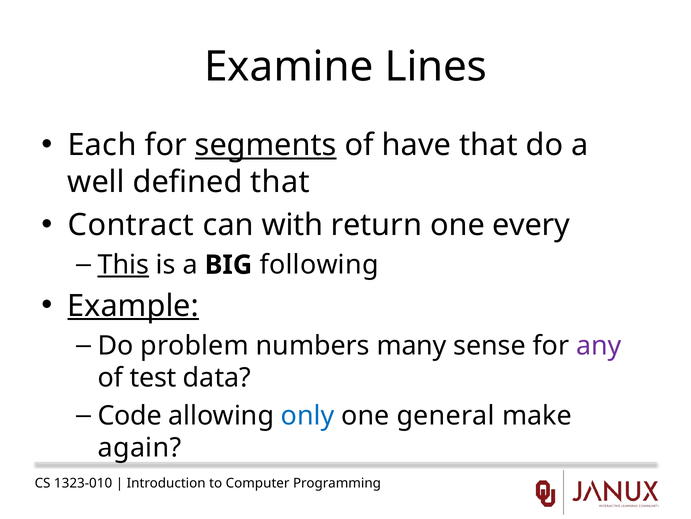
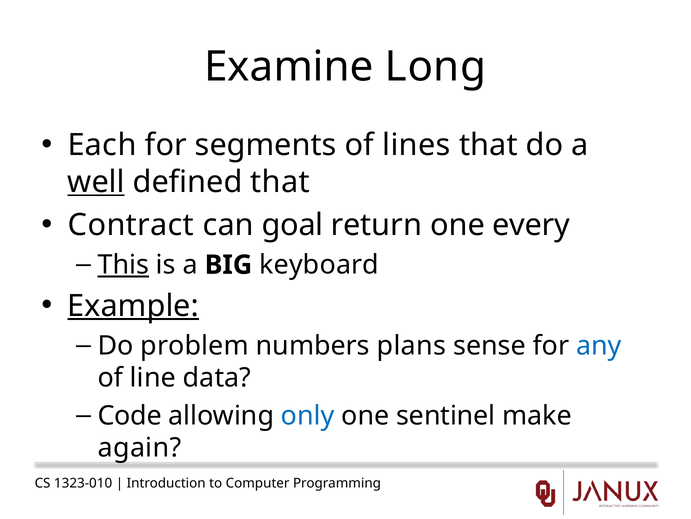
Lines: Lines -> Long (435, 67)
segments underline: present -> none (266, 145)
have: have -> lines (416, 145)
well underline: none -> present (96, 182)
with: with -> goal (293, 225)
following: following -> keyboard (319, 265)
many: many -> plans (411, 345)
any colour: purple -> blue (599, 345)
test: test -> line (153, 377)
general: general -> sentinel (446, 415)
